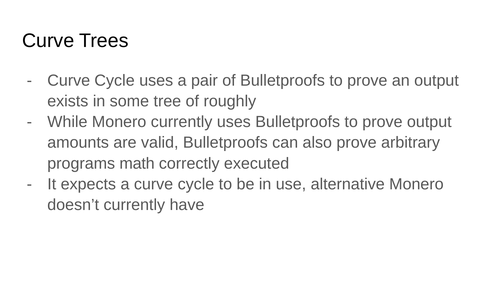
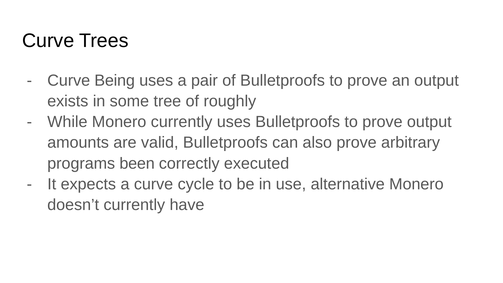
Cycle: Cycle -> Being (115, 80)
math: math -> been (137, 163)
